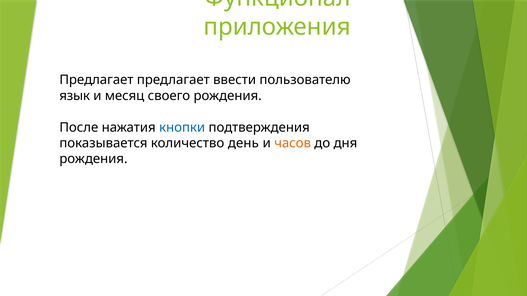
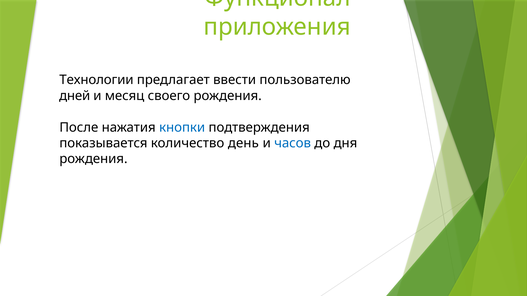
Предлагает: Предлагает -> Технологии (96, 80)
язык: язык -> дней (75, 96)
часов colour: orange -> blue (293, 143)
